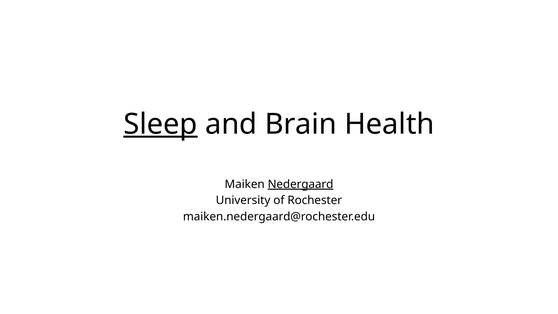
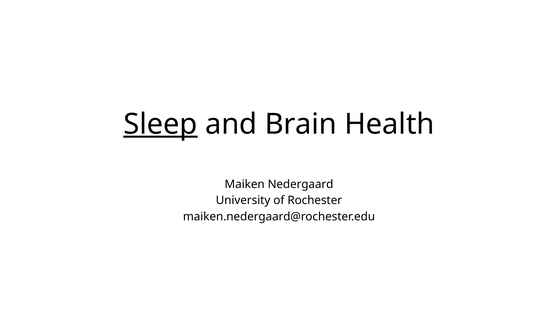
Nedergaard underline: present -> none (301, 184)
